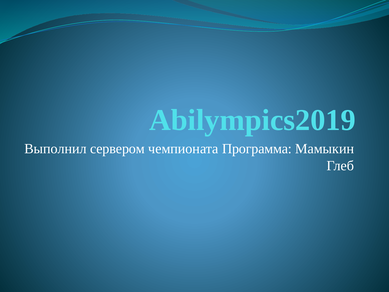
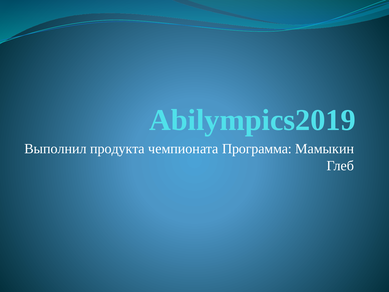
сервером: сервером -> продукта (117, 149)
